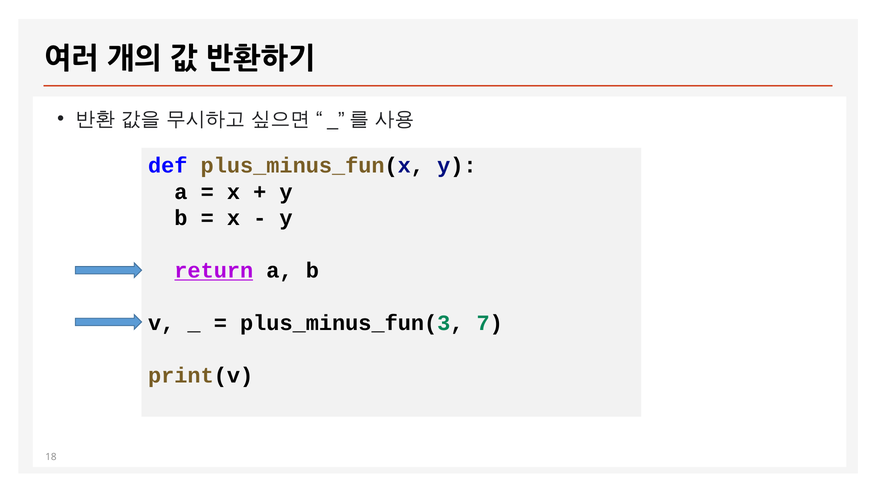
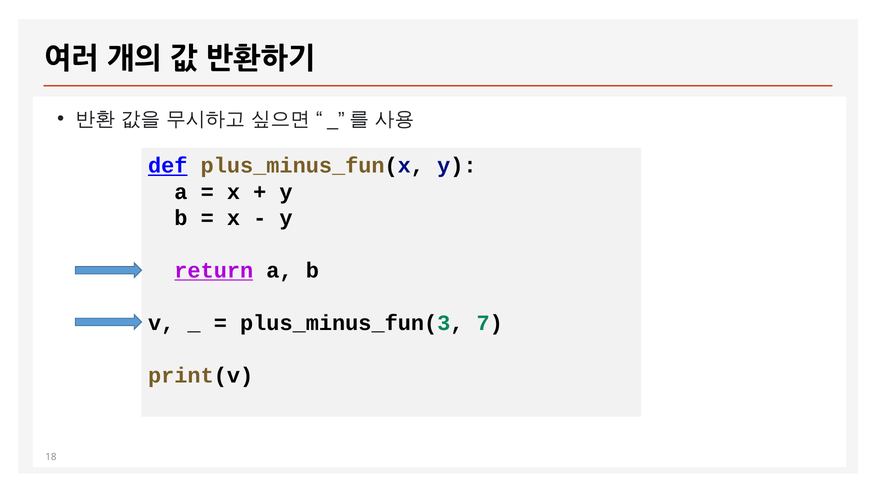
def underline: none -> present (168, 166)
